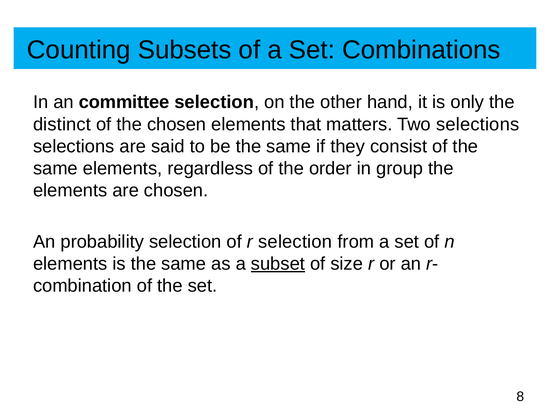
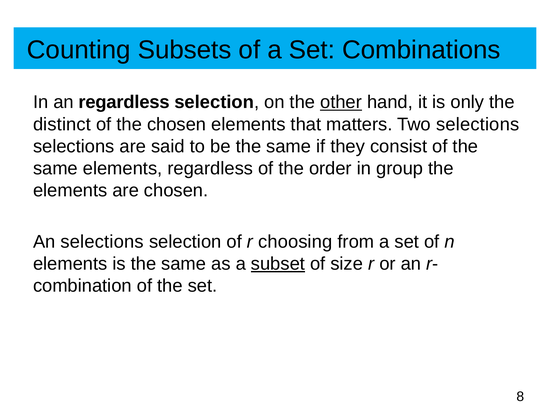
an committee: committee -> regardless (124, 102)
other underline: none -> present (341, 102)
An probability: probability -> selections (102, 241)
r selection: selection -> choosing (295, 241)
